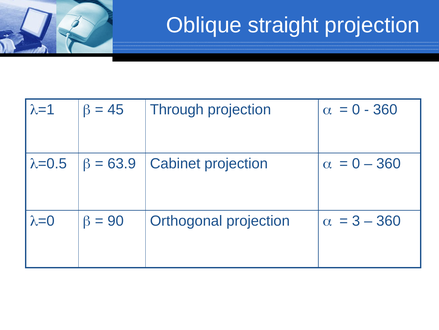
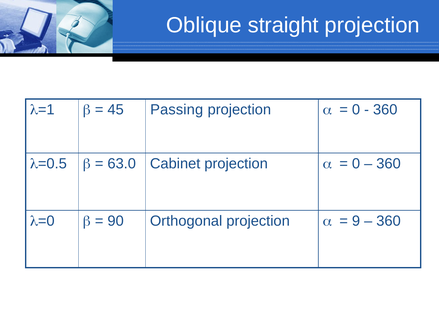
Through: Through -> Passing (177, 109)
63.9: 63.9 -> 63.0 (122, 163)
3: 3 -> 9 (356, 220)
